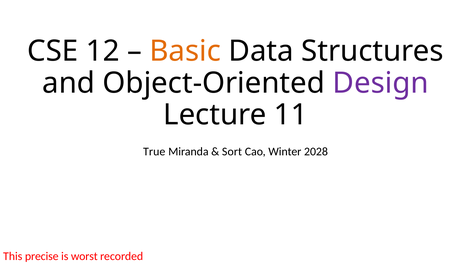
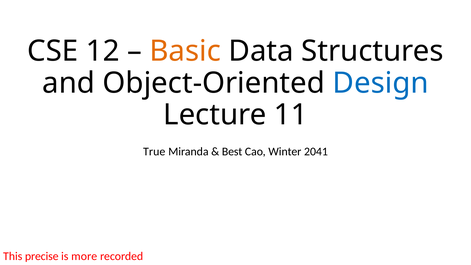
Design colour: purple -> blue (381, 83)
Sort: Sort -> Best (232, 152)
2028: 2028 -> 2041 (316, 152)
worst: worst -> more (84, 256)
